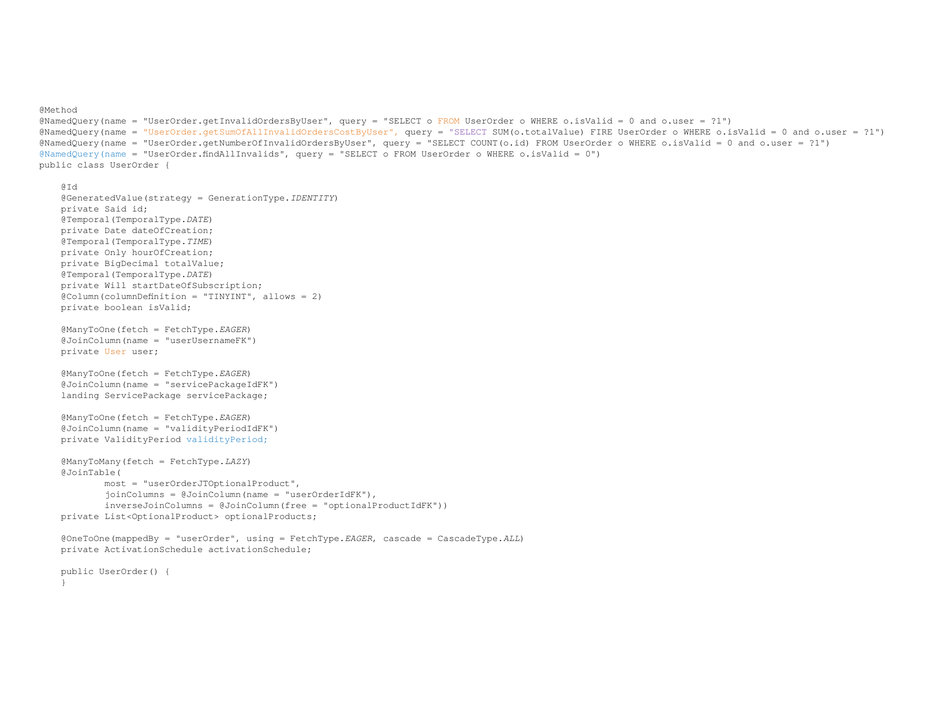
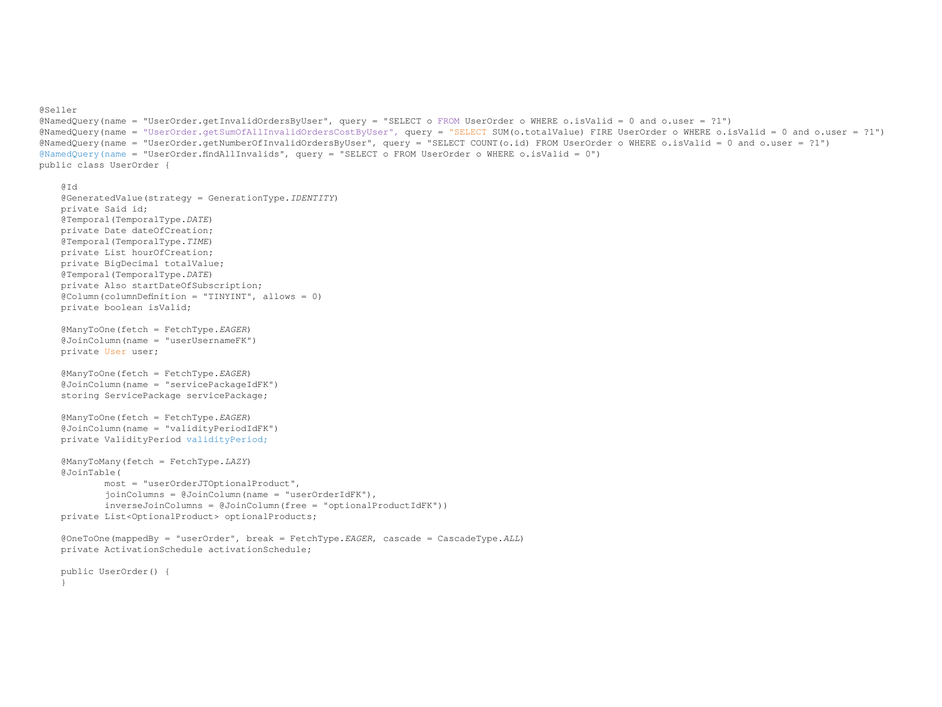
@Method: @Method -> @Seller (58, 110)
FROM colour: orange -> purple (449, 121)
UserOrder.getSumOfAllInvalidOrdersCostByUser colour: orange -> purple (271, 131)
SELECT colour: purple -> orange (468, 131)
Only: Only -> List (116, 252)
Will: Will -> Also (116, 285)
2: 2 -> 0 (318, 296)
landing: landing -> storing (80, 395)
using: using -> break (260, 538)
